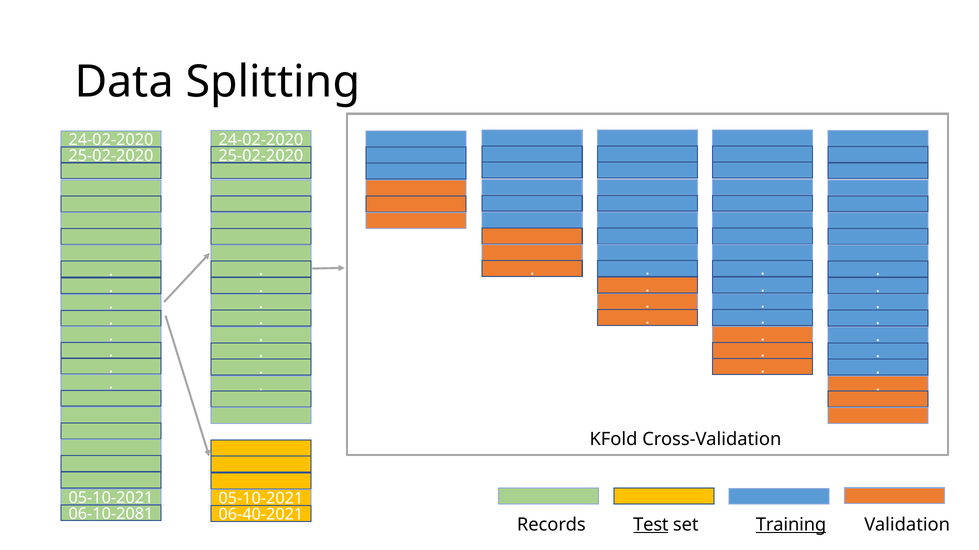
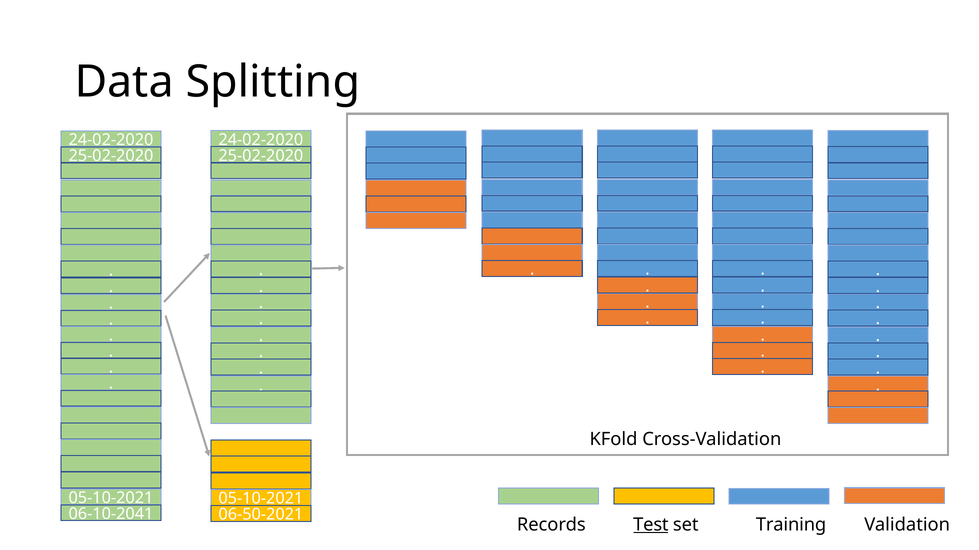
06-10-2081: 06-10-2081 -> 06-10-2041 (111, 514)
06-40-2021: 06-40-2021 -> 06-50-2021 (261, 515)
Training underline: present -> none (791, 525)
